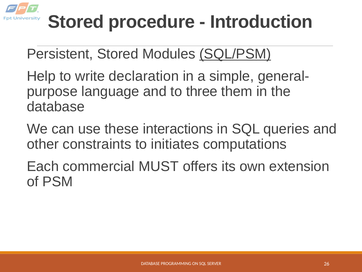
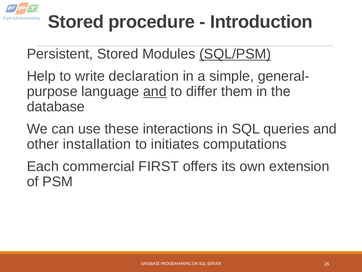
and underline: none -> present (155, 91)
three: three -> differ (202, 91)
constraints: constraints -> installation (97, 144)
MUST: MUST -> FIRST (159, 166)
